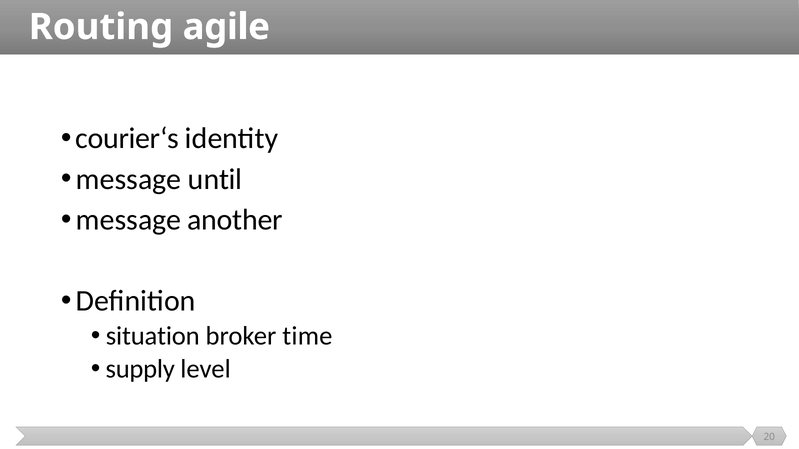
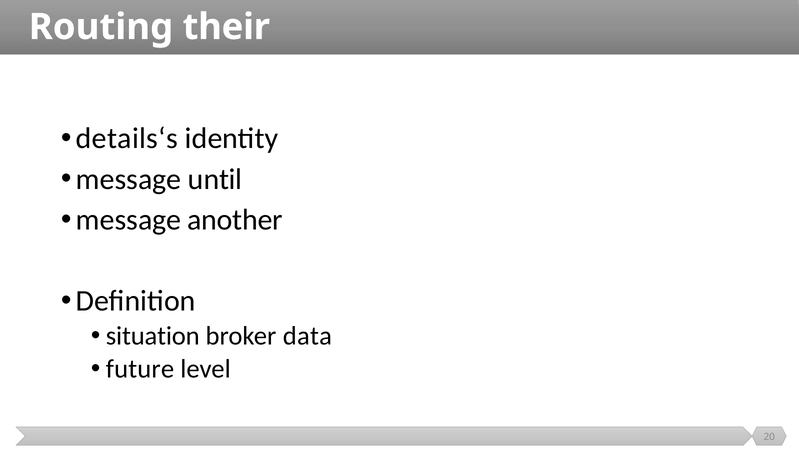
agile: agile -> their (226, 27)
courier‘s: courier‘s -> details‘s (127, 139)
time: time -> data (307, 336)
supply: supply -> future (140, 369)
